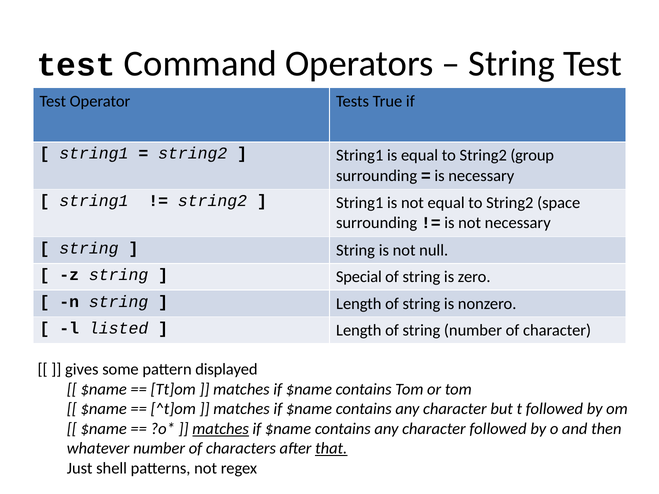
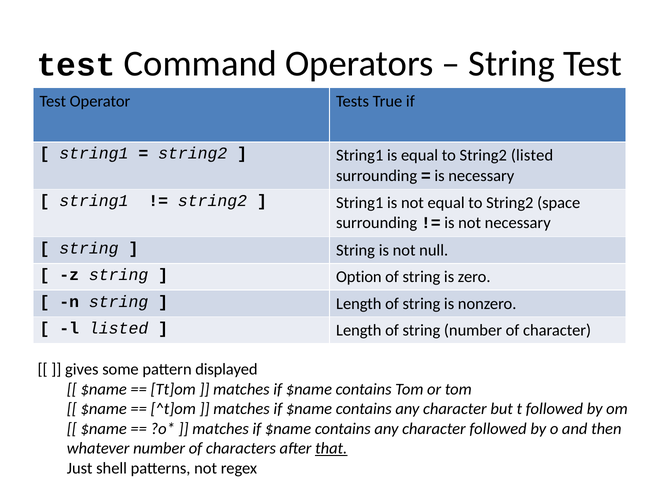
String2 group: group -> listed (532, 156)
Special: Special -> Option (359, 277)
matches underline: present -> none (221, 429)
